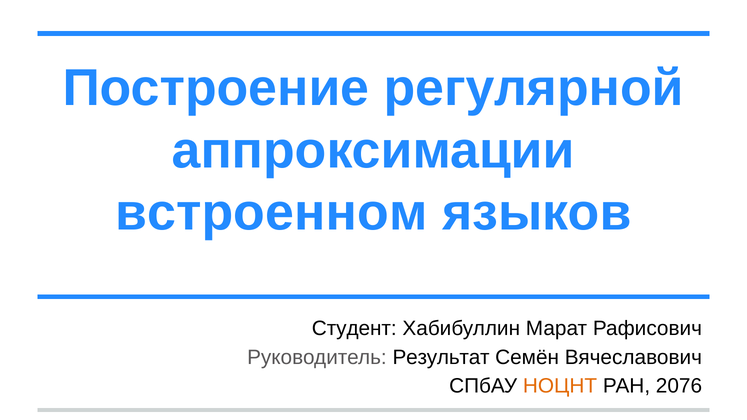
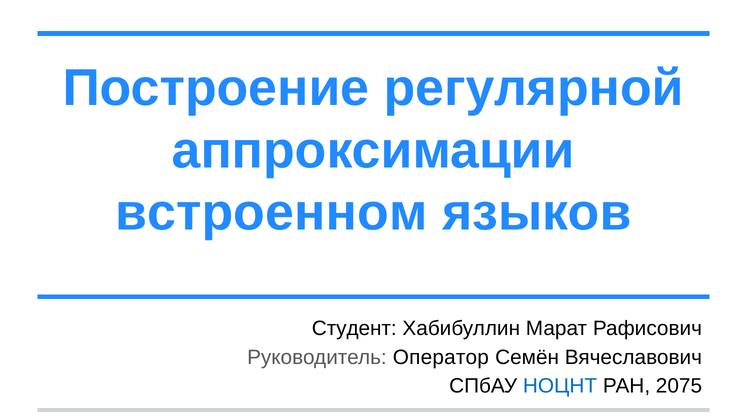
Результат: Результат -> Оператор (441, 357)
НОЦНТ colour: orange -> blue (560, 386)
2076: 2076 -> 2075 (679, 386)
